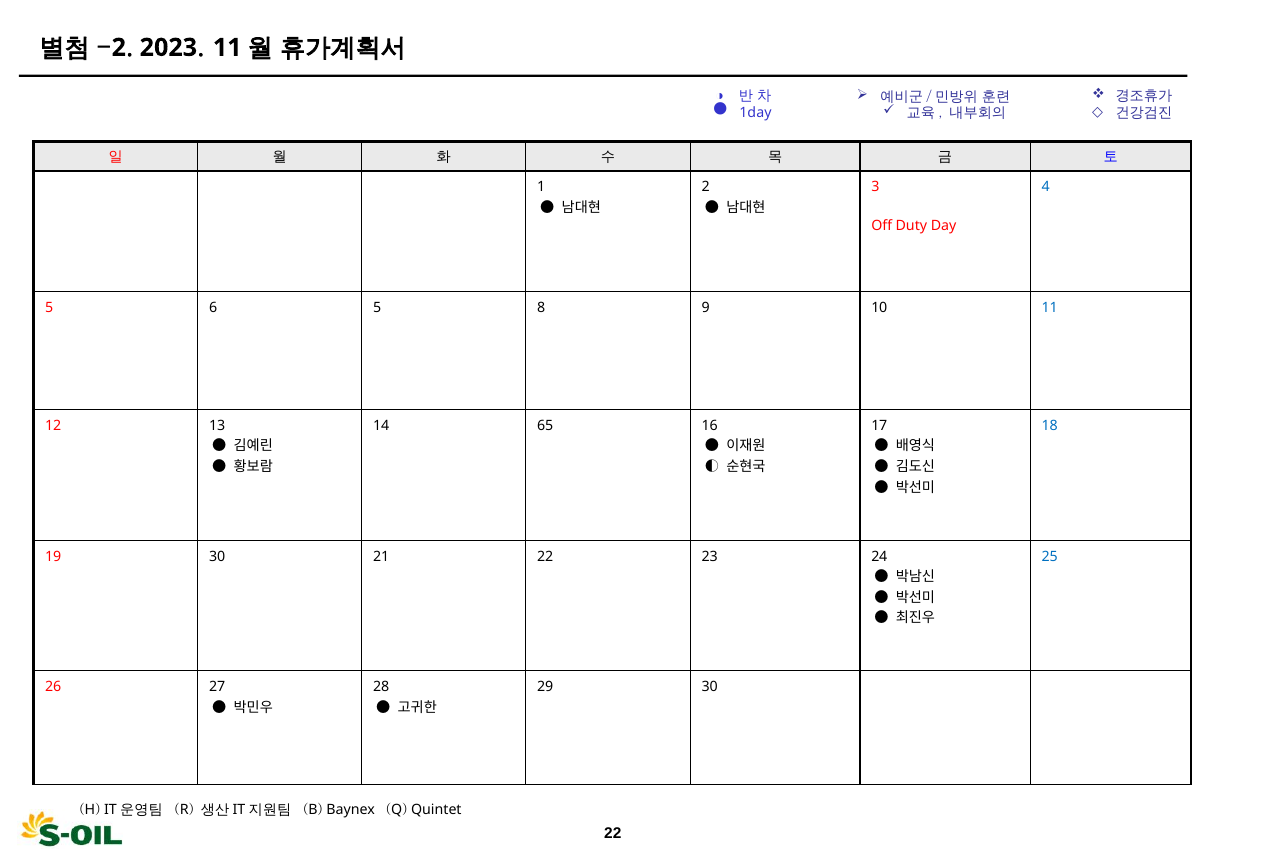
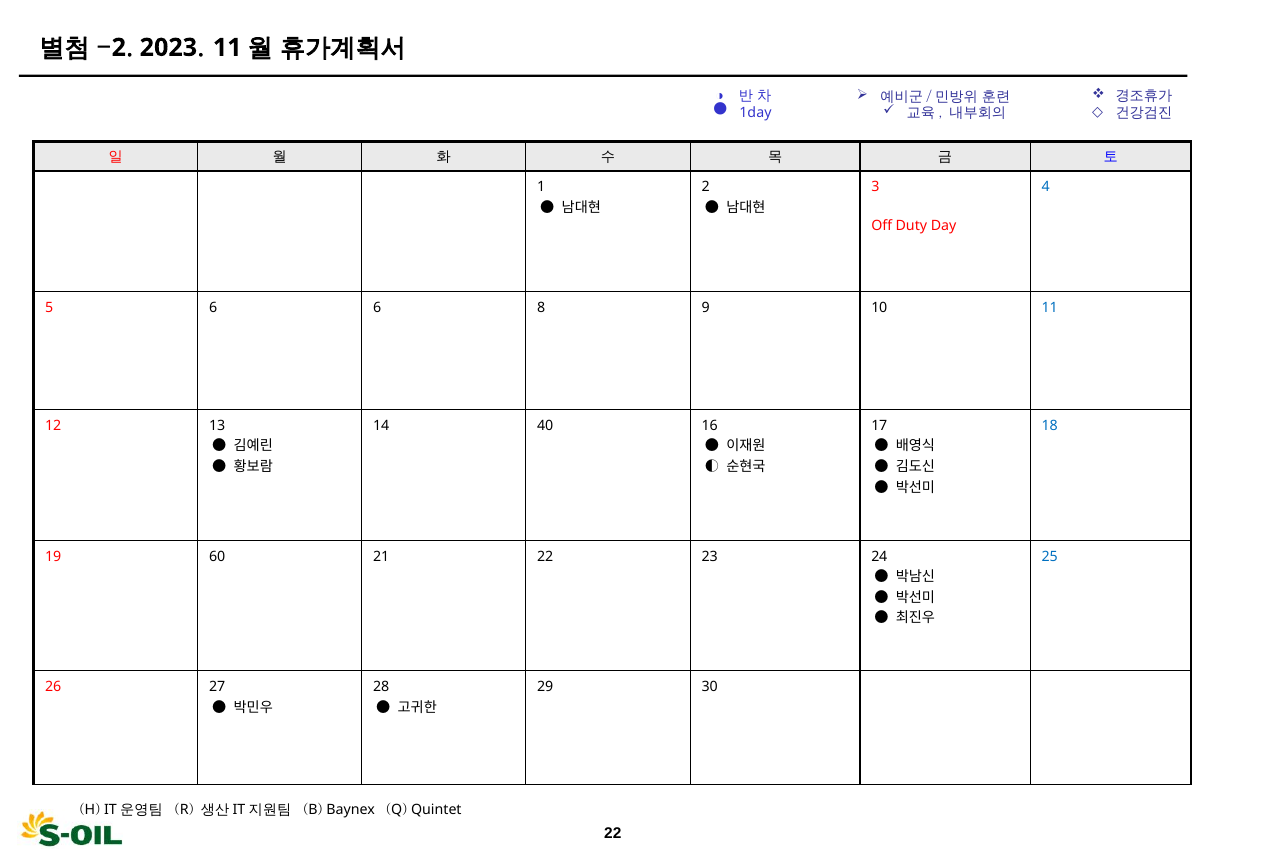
6 5: 5 -> 6 (377, 308)
65: 65 -> 40 (545, 425)
19 30: 30 -> 60 (217, 556)
